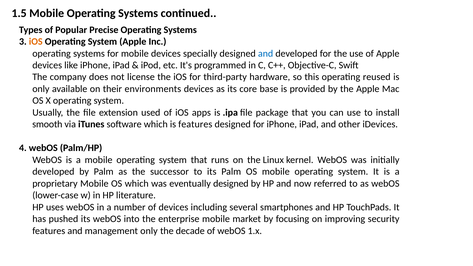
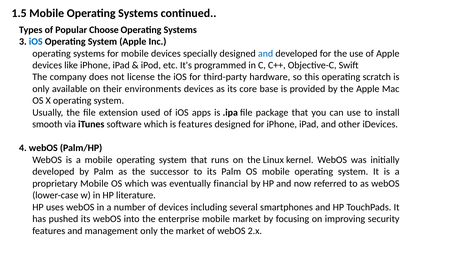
Precise: Precise -> Choose (104, 30)
iOS colour: orange -> blue (36, 42)
reused: reused -> scratch (377, 77)
eventually designed: designed -> financial (231, 184)
the decade: decade -> market (190, 231)
1.x: 1.x -> 2.x (255, 231)
